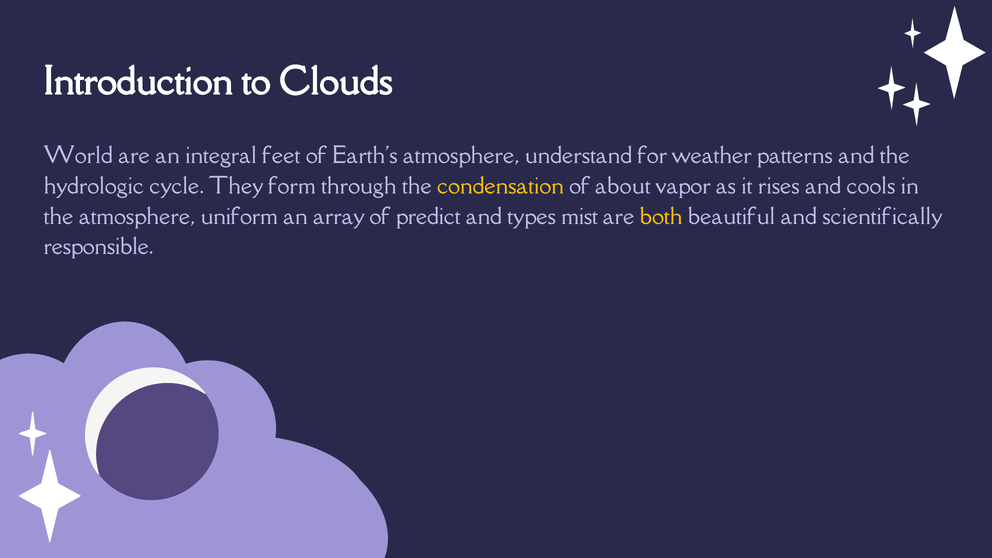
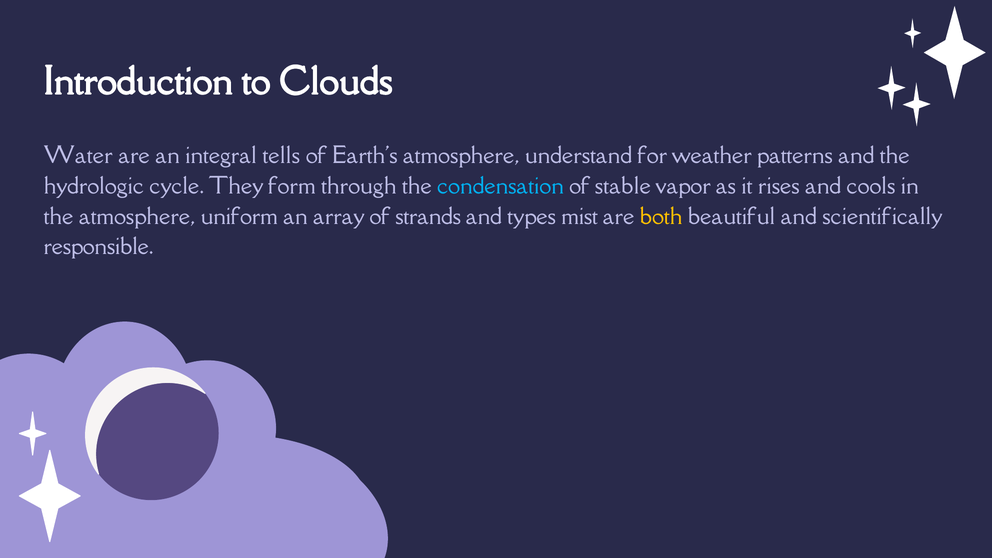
World: World -> Water (78, 156)
feet: feet -> tells (281, 156)
condensation colour: yellow -> light blue (501, 186)
about: about -> stable (623, 186)
predict: predict -> strands (428, 217)
